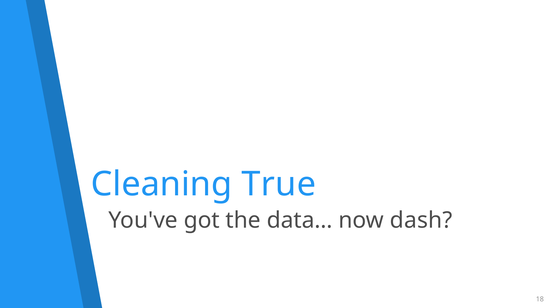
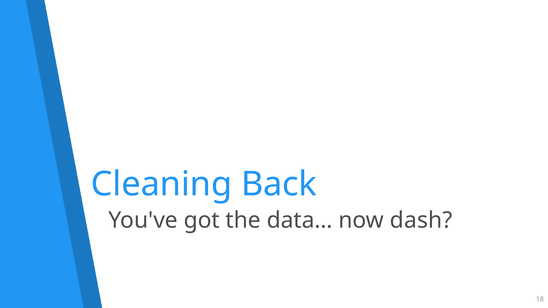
True: True -> Back (279, 184)
